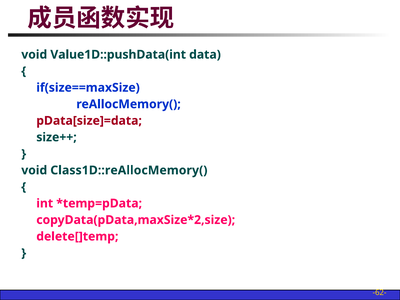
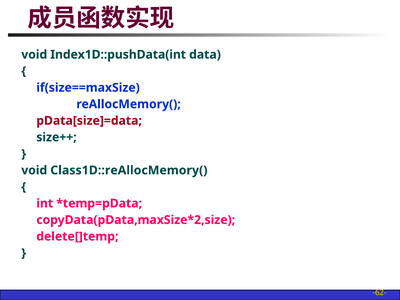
Value1D::pushData(int: Value1D::pushData(int -> Index1D::pushData(int (118, 55)
